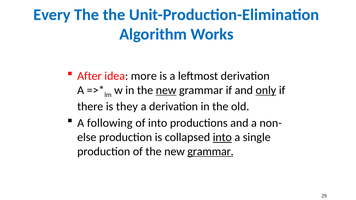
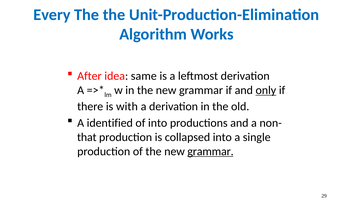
more: more -> same (144, 76)
new underline: present -> none (166, 90)
they: they -> with (127, 106)
following: following -> identified (110, 123)
else: else -> that (87, 137)
into underline: present -> none (222, 137)
